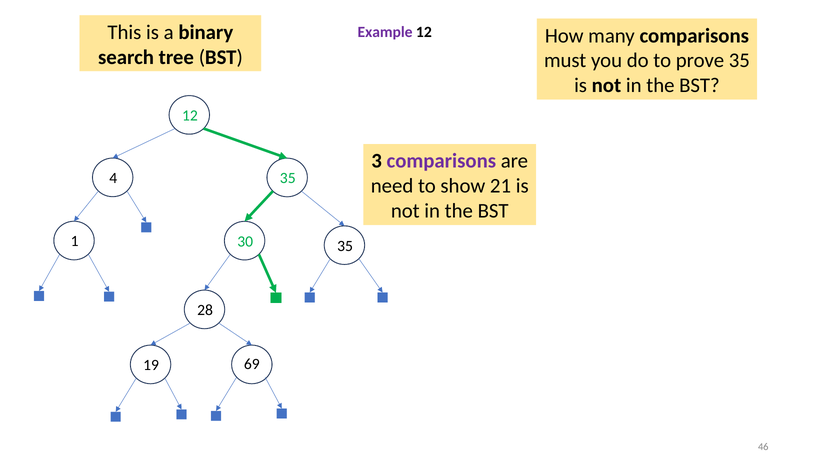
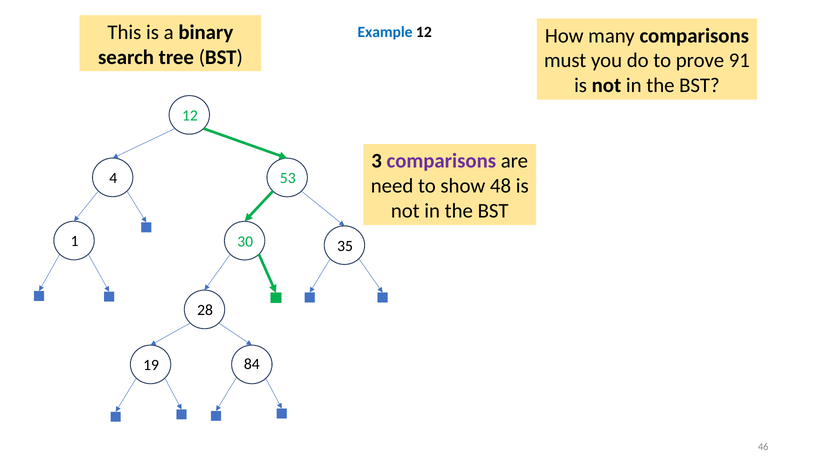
Example colour: purple -> blue (385, 32)
prove 35: 35 -> 91 (739, 61)
4 35: 35 -> 53 (288, 178)
21: 21 -> 48 (501, 186)
69: 69 -> 84 (252, 364)
